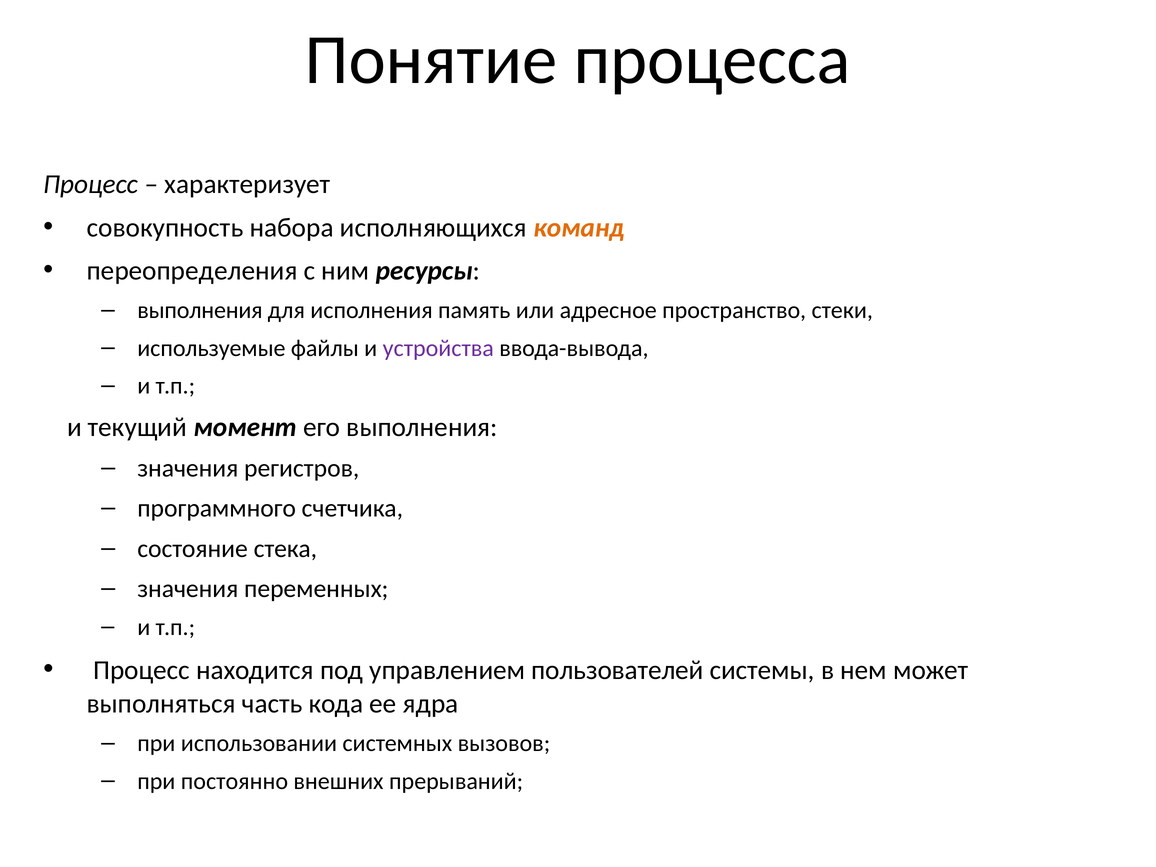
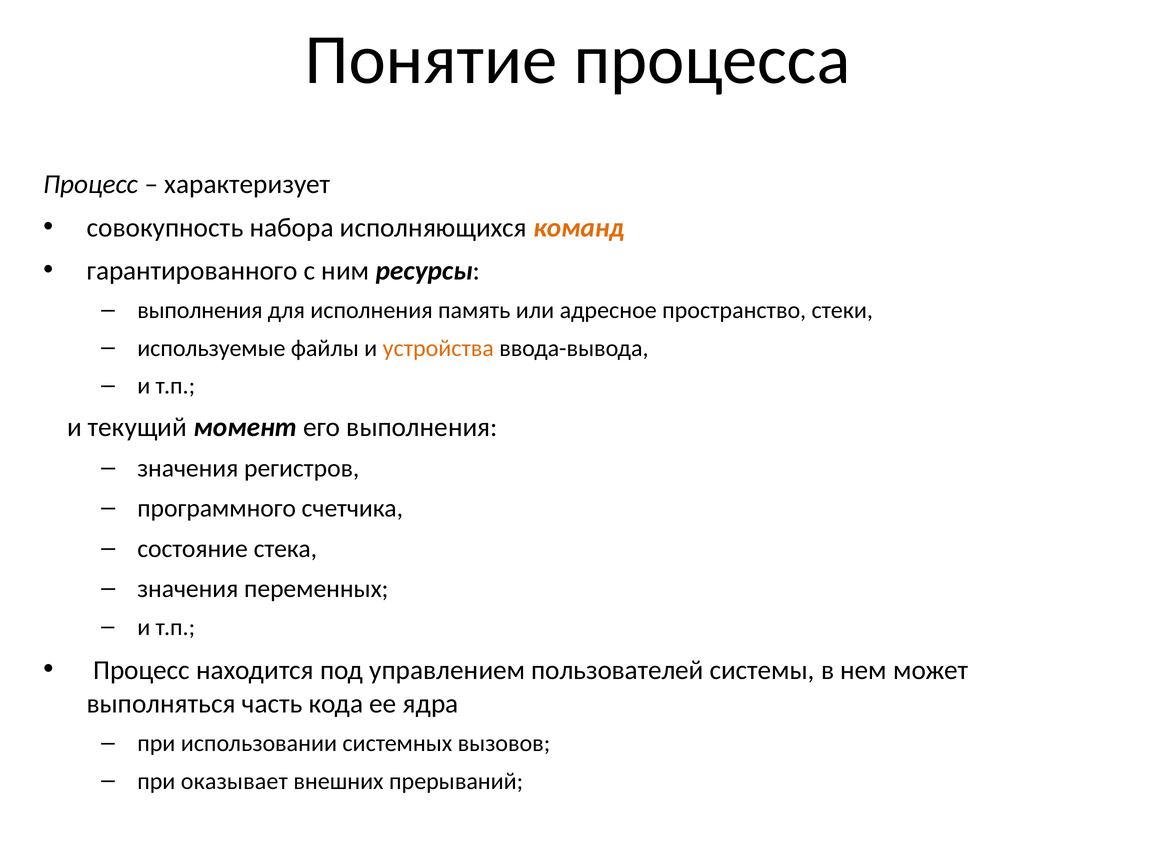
переопределения: переопределения -> гарантированного (192, 271)
устройства colour: purple -> orange (438, 348)
постоянно: постоянно -> оказывает (234, 781)
